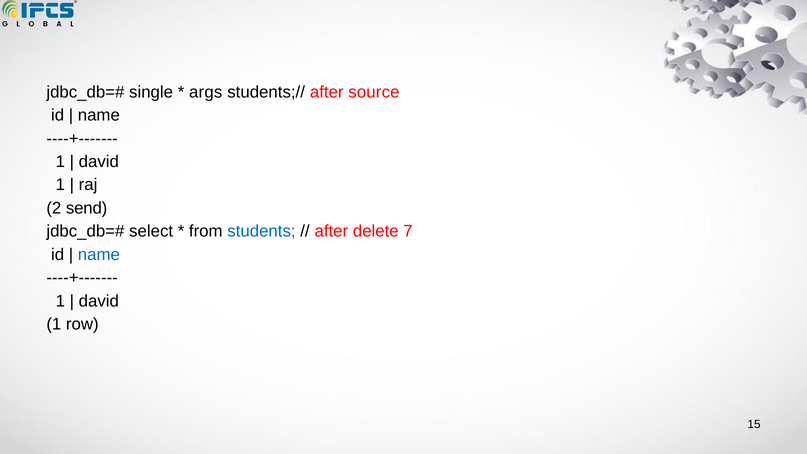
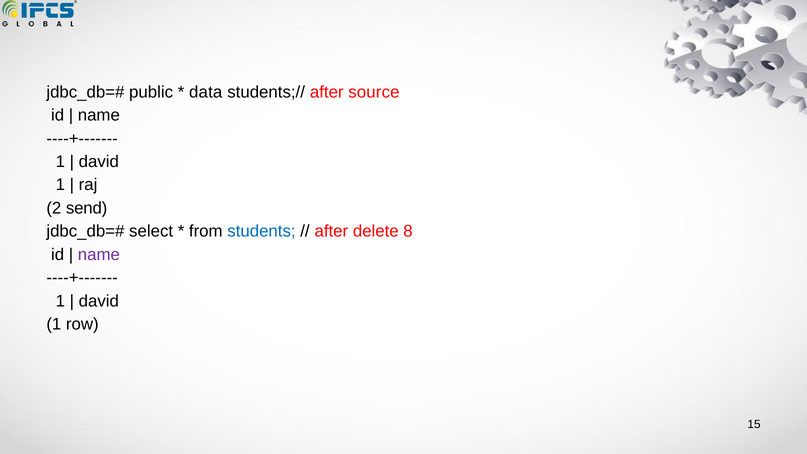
single: single -> public (151, 92)
args: args -> data (206, 92)
7: 7 -> 8 (408, 231)
name colour: blue -> purple (99, 255)
